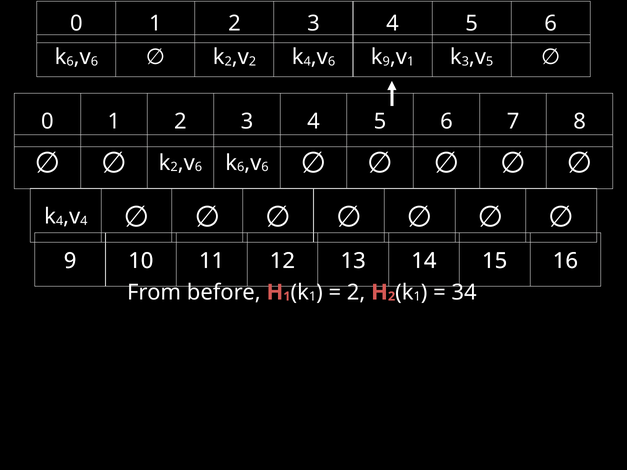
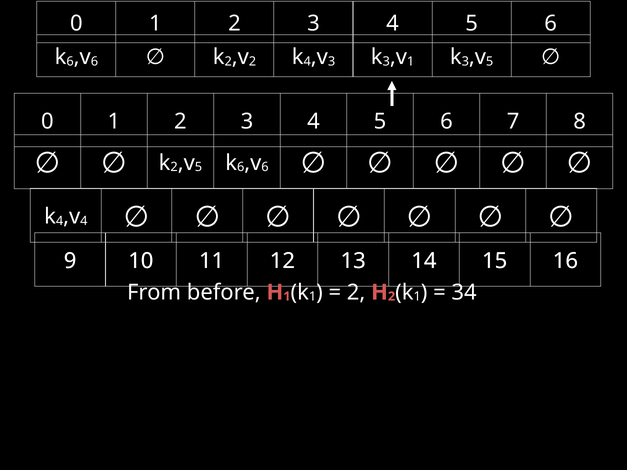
6: 6 -> 3 (332, 61)
9: 9 -> 3 (386, 61)
6: 6 -> 5 (198, 167)
